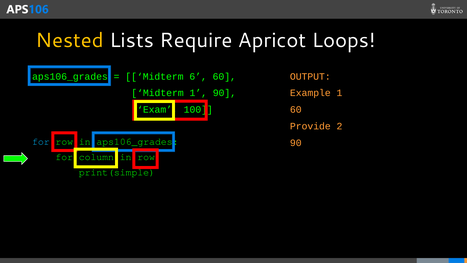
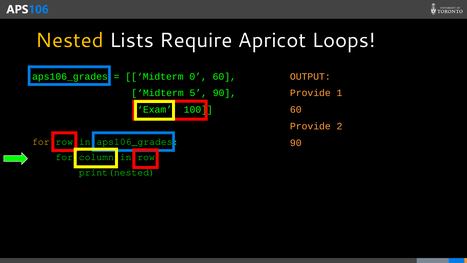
6: 6 -> 0 (198, 76)
Midterm 1: 1 -> 5 (198, 93)
Example: Example -> Provide (310, 93)
for colour: light blue -> yellow (41, 141)
print(simple: print(simple -> print(nested (117, 172)
